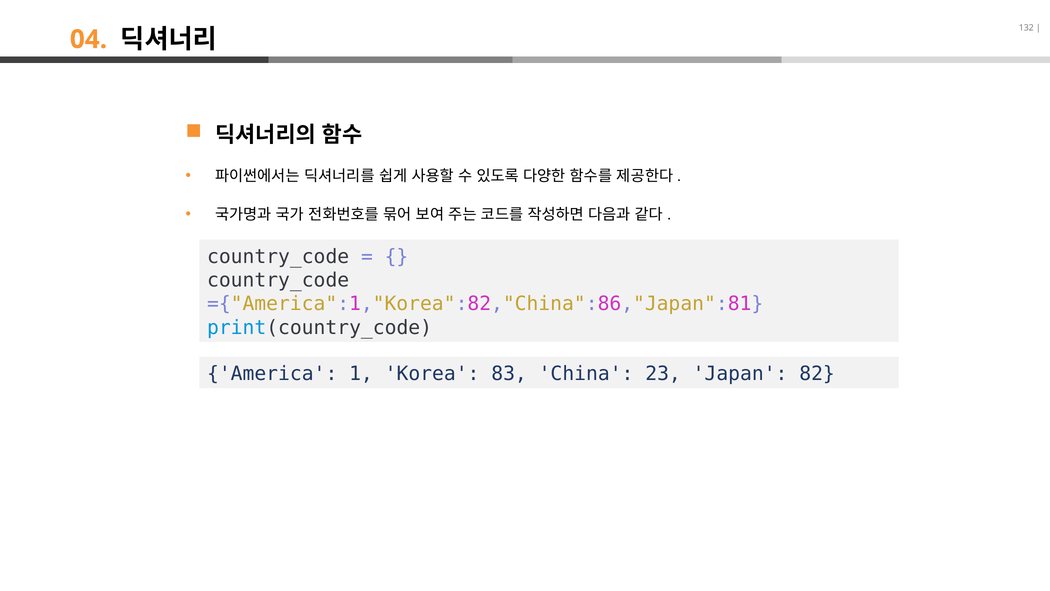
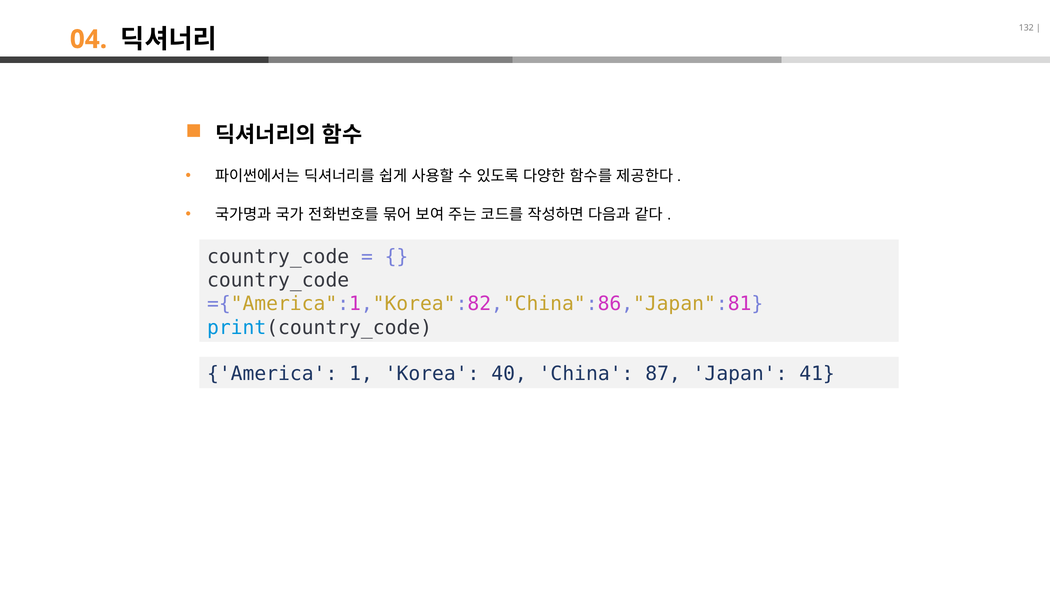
83: 83 -> 40 (509, 374)
23: 23 -> 87 (663, 374)
82: 82 -> 41 (817, 374)
